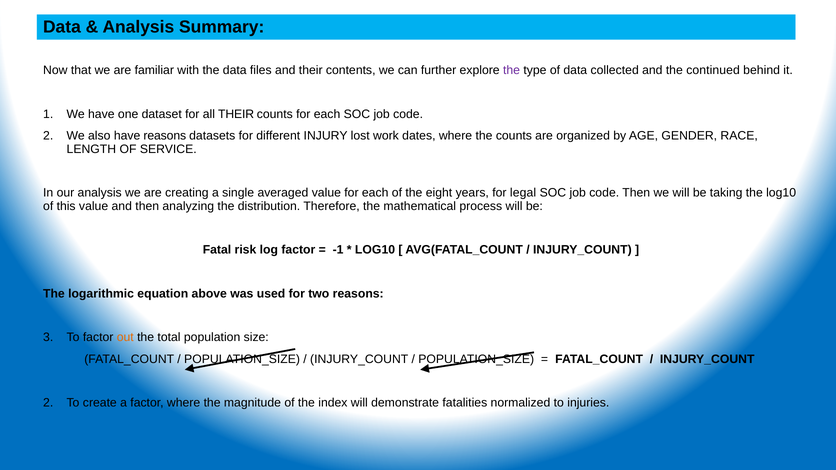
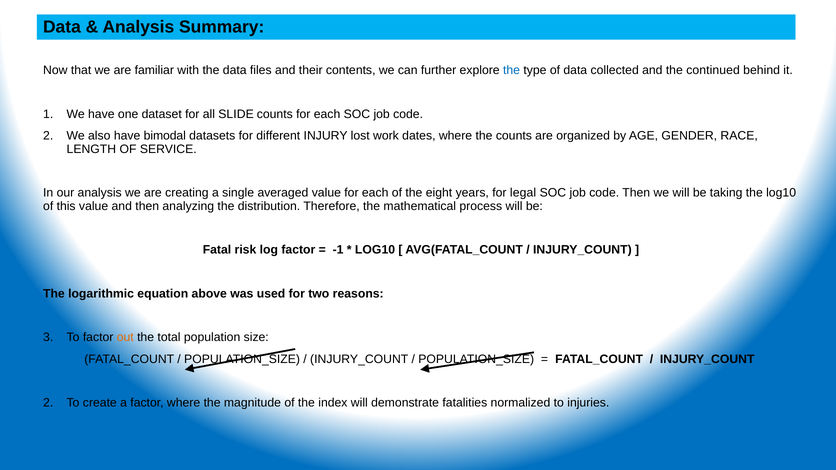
the colour: purple -> blue (512, 70)
all THEIR: THEIR -> SLIDE (236, 114)
have reasons: reasons -> bimodal (165, 136)
